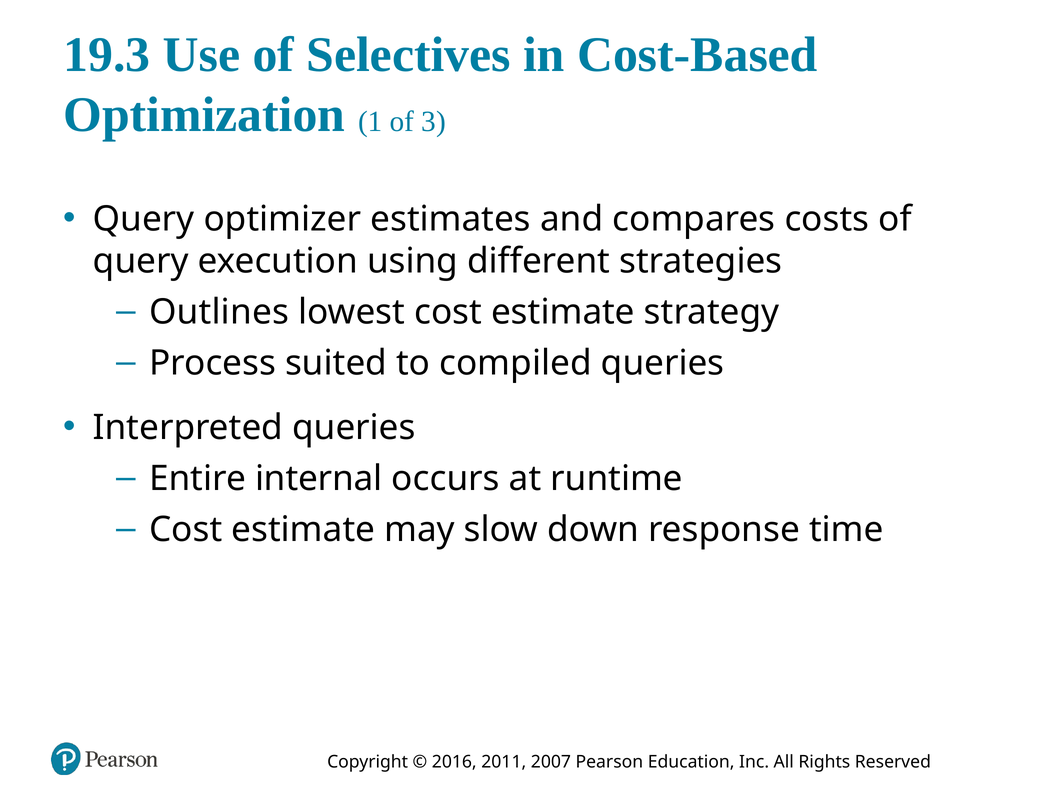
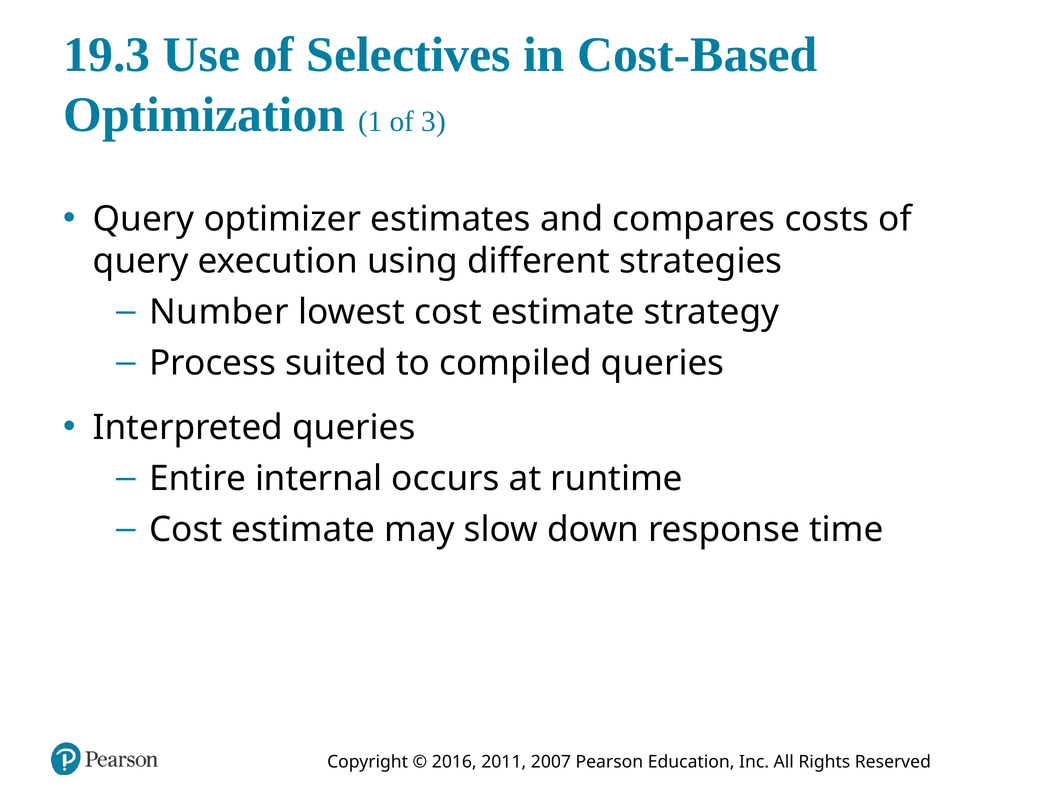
Outlines: Outlines -> Number (219, 312)
